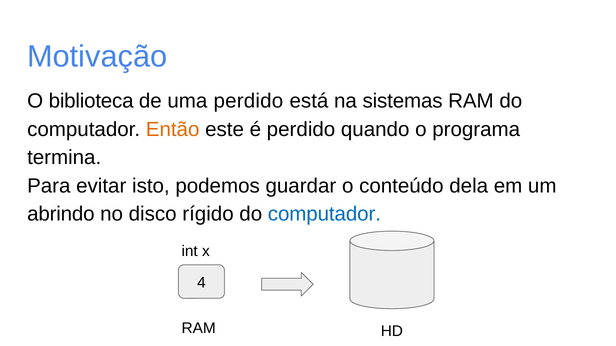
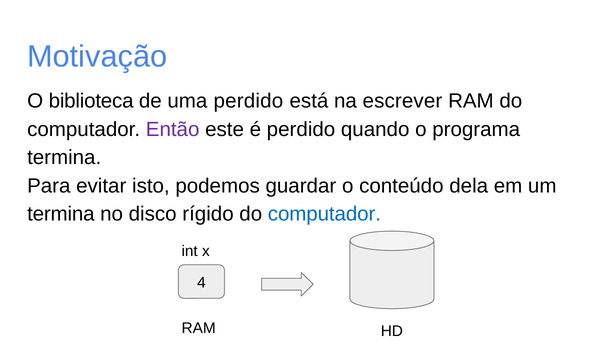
sistemas: sistemas -> escrever (402, 101)
Então colour: orange -> purple (173, 130)
abrindo: abrindo -> termina (61, 215)
